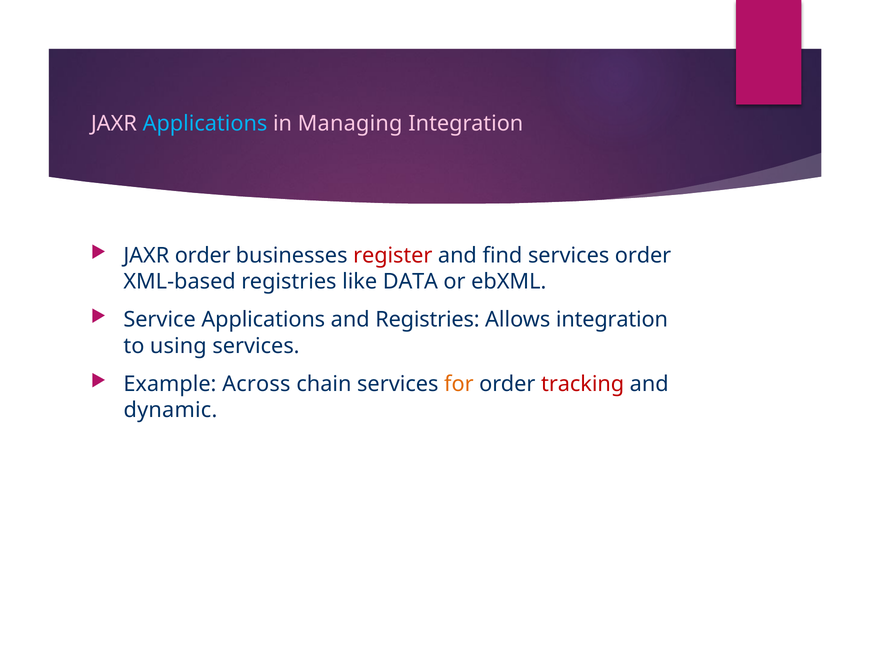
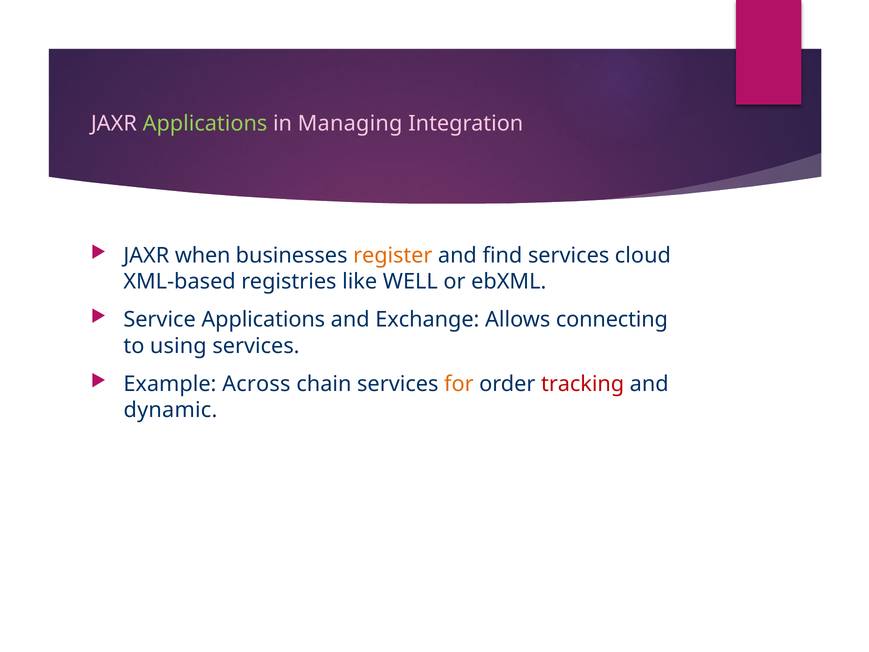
Applications colour: light blue -> light green (205, 123)
JAXR order: order -> when (203, 255)
register colour: red -> orange (393, 255)
services order: order -> cloud (643, 255)
DATA: DATA -> WELL (410, 282)
and Registries: Registries -> Exchange (427, 320)
Allows integration: integration -> connecting (612, 320)
